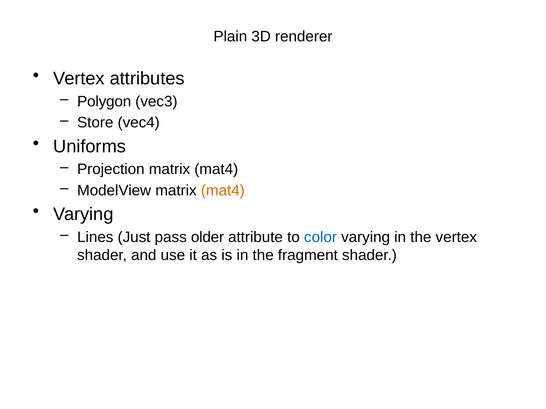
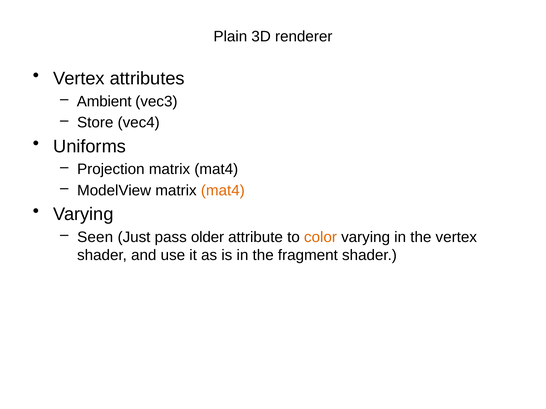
Polygon: Polygon -> Ambient (104, 101)
Lines: Lines -> Seen (95, 237)
color colour: blue -> orange (320, 237)
